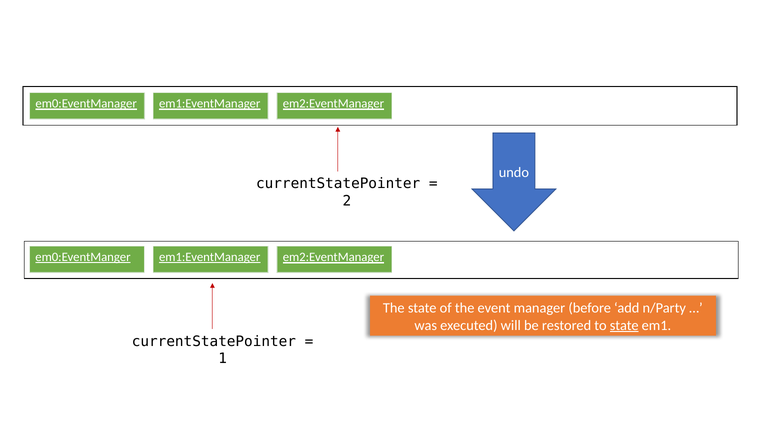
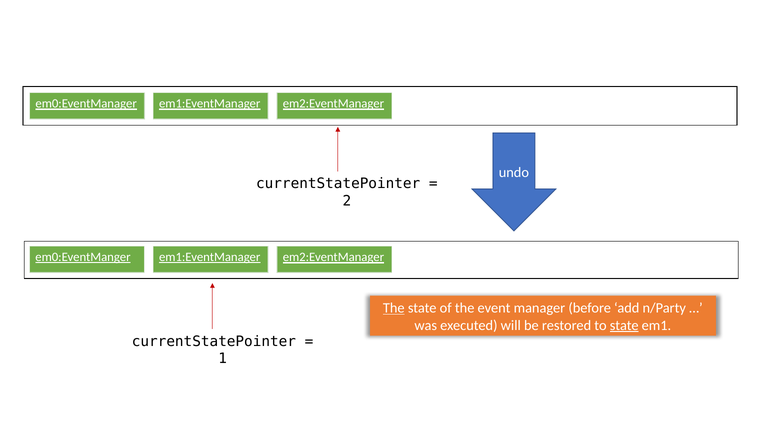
The underline: none -> present (394, 308)
